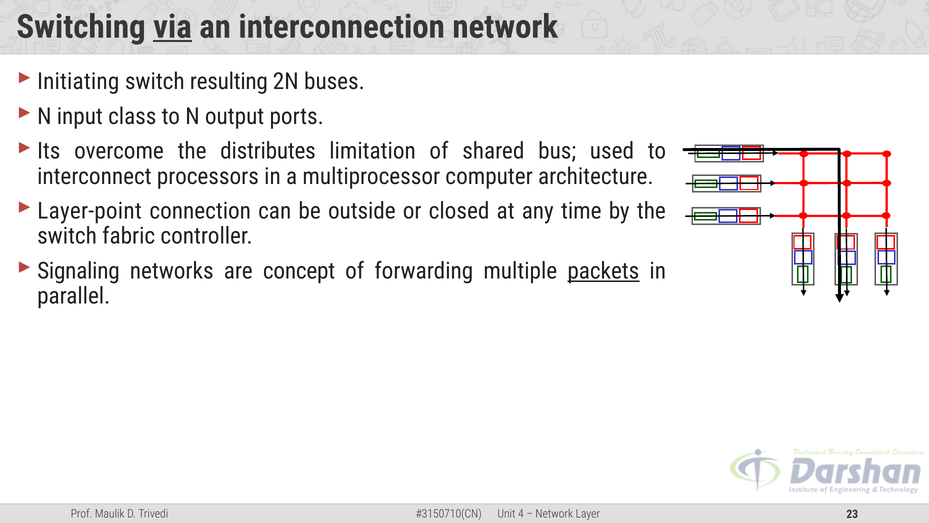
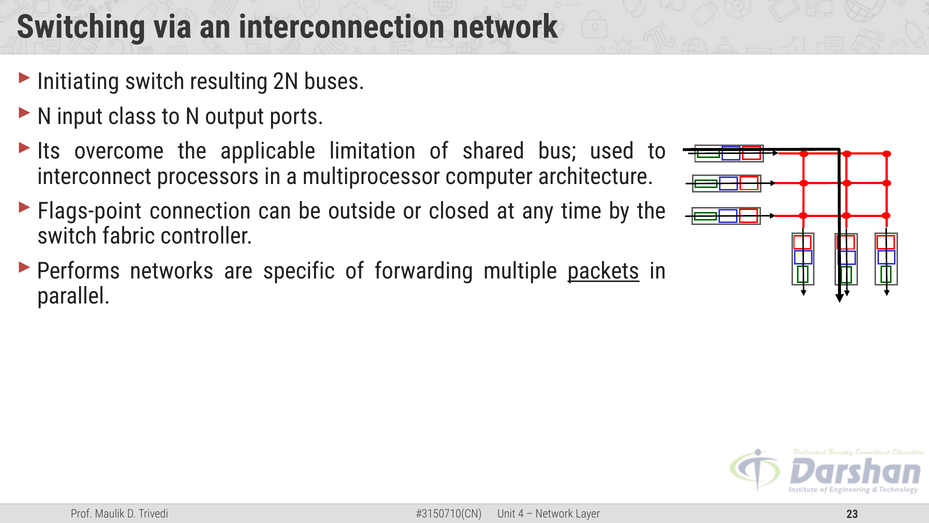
via underline: present -> none (172, 27)
distributes: distributes -> applicable (268, 151)
Layer-point: Layer-point -> Flags-point (90, 211)
Signaling: Signaling -> Performs (78, 271)
concept: concept -> specific (299, 271)
